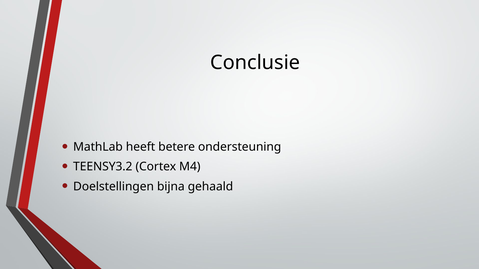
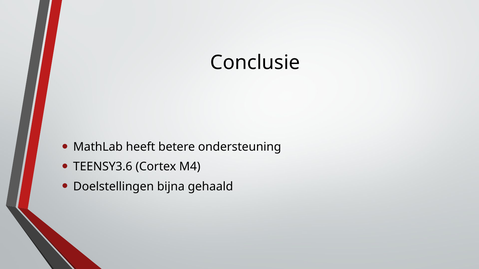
TEENSY3.2: TEENSY3.2 -> TEENSY3.6 (103, 167)
